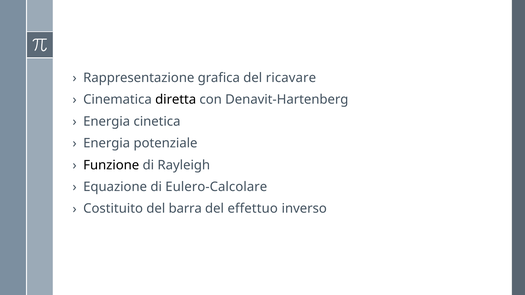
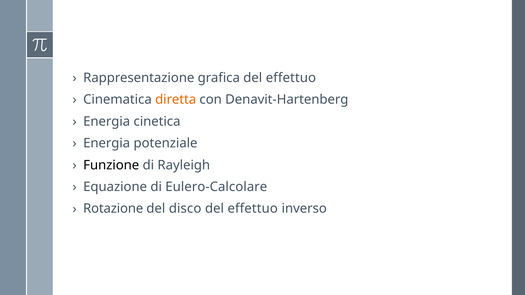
grafica del ricavare: ricavare -> effettuo (291, 78)
diretta colour: black -> orange (176, 100)
Costituito: Costituito -> Rotazione (113, 209)
barra: barra -> disco (185, 209)
